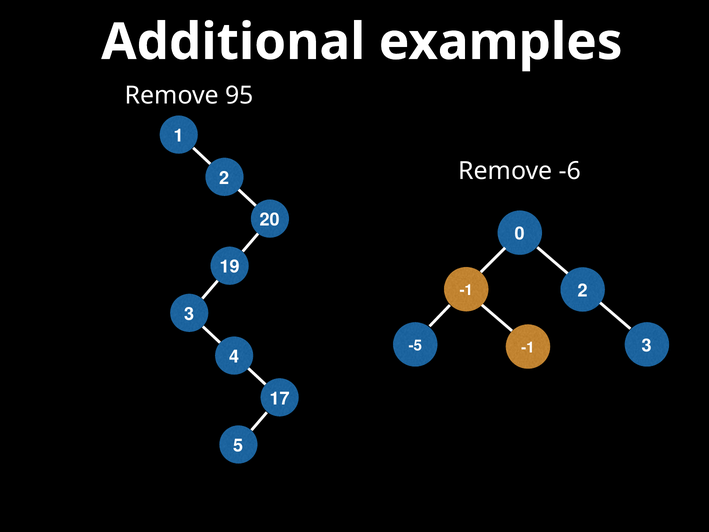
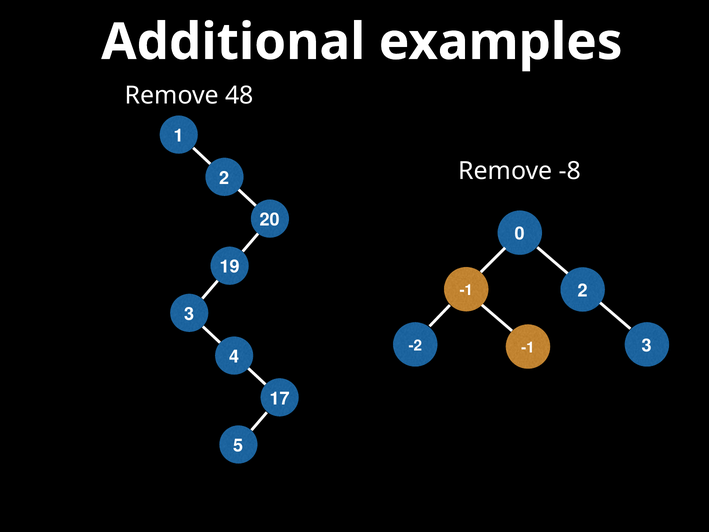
95: 95 -> 48 (239, 95)
-6: -6 -> -8 (570, 171)
-5: -5 -> -2 (415, 345)
